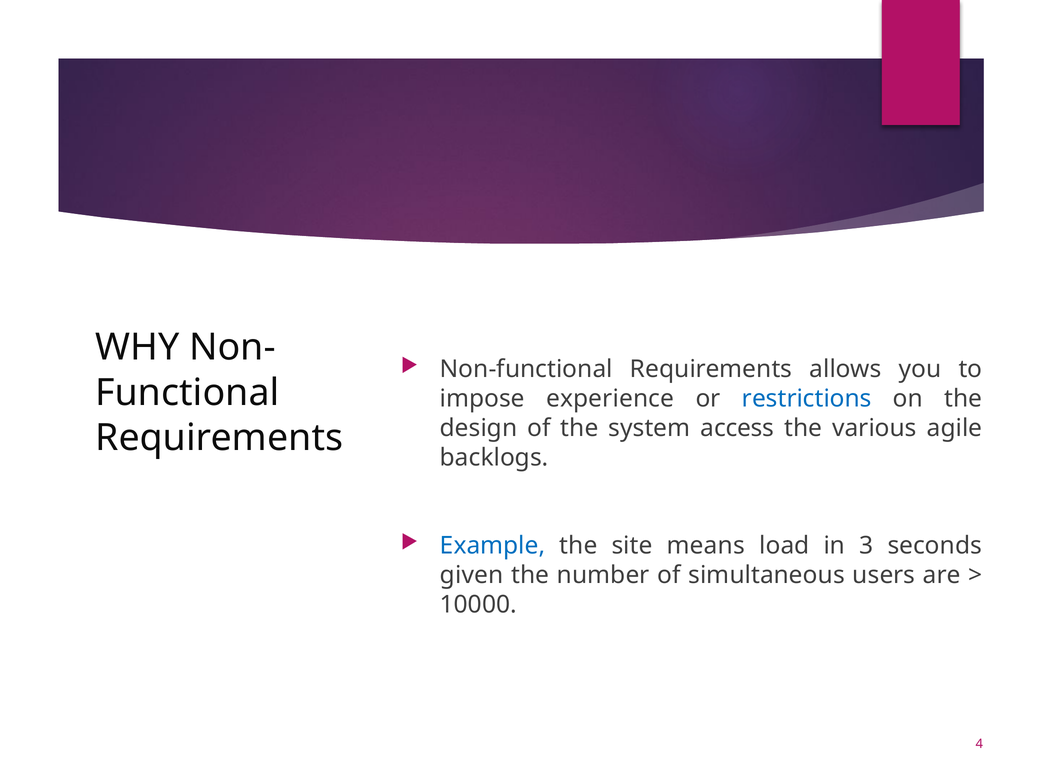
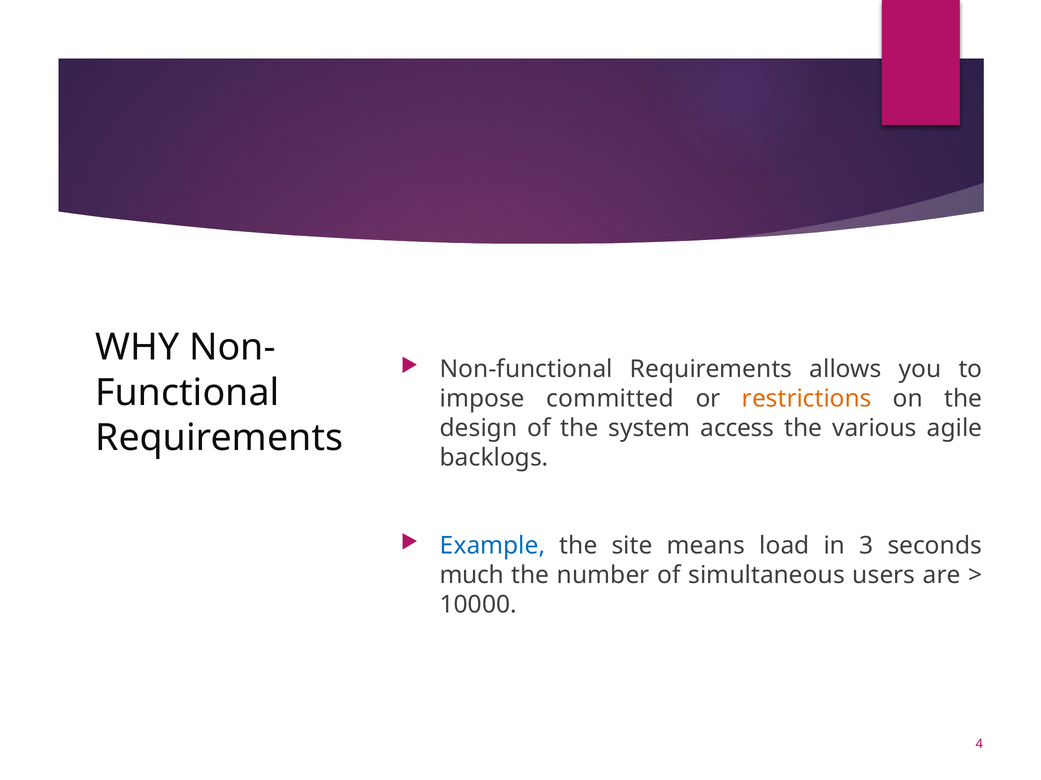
experience: experience -> committed (610, 399)
restrictions colour: blue -> orange (807, 399)
given: given -> much (472, 576)
